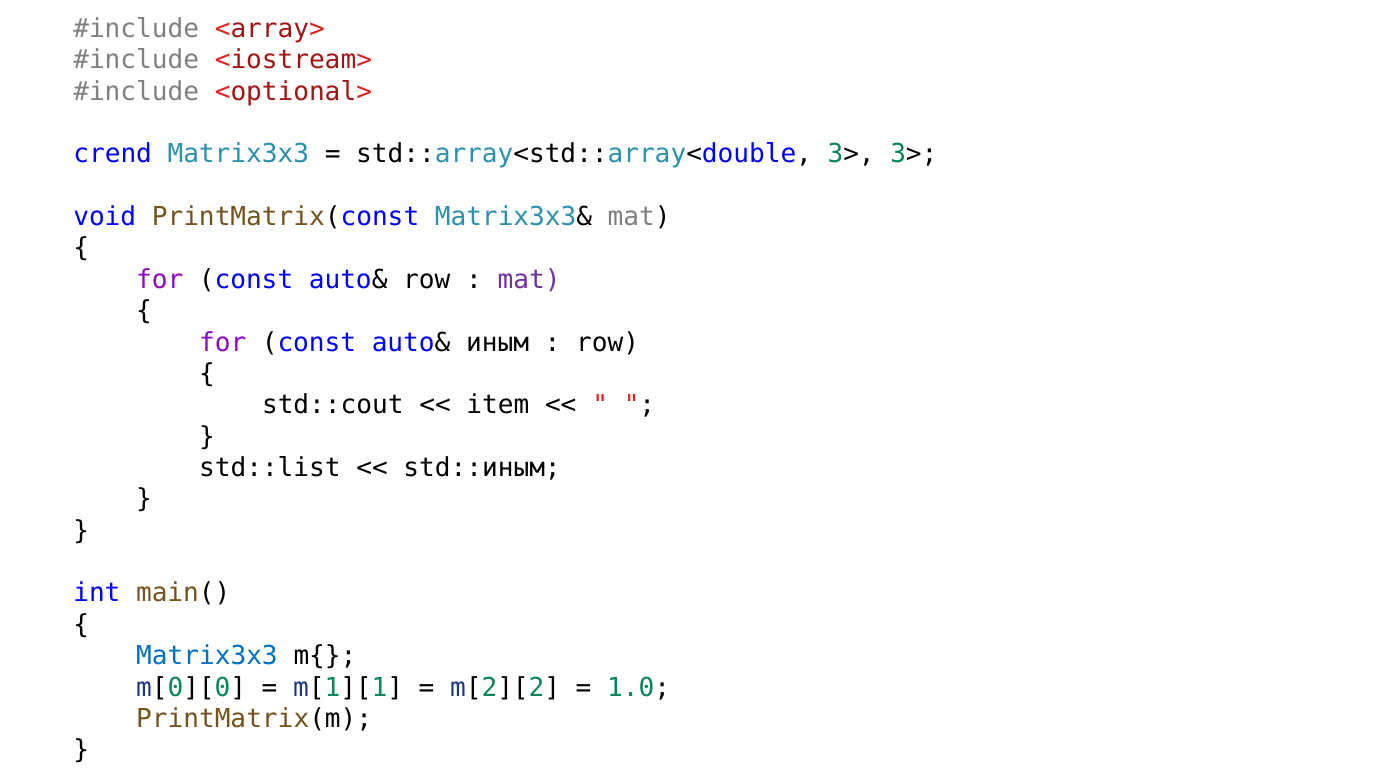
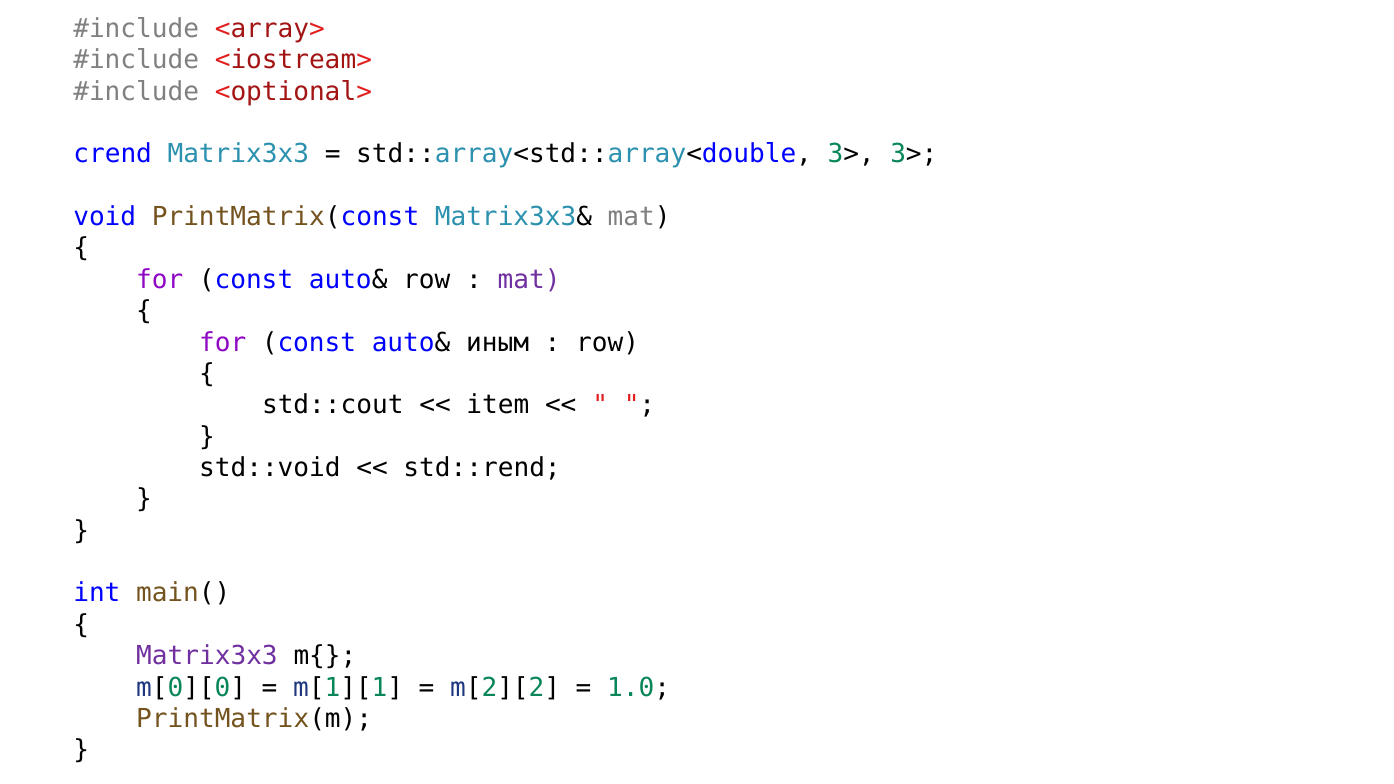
std::list: std::list -> std::void (270, 468)
std::иным: std::иным -> std::rend (482, 468)
Matrix3x3 colour: blue -> purple (207, 656)
